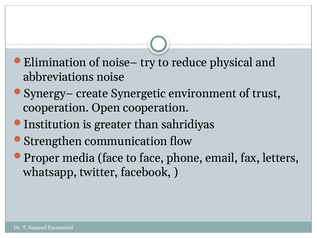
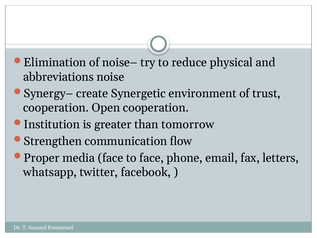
sahridiyas: sahridiyas -> tomorrow (188, 124)
